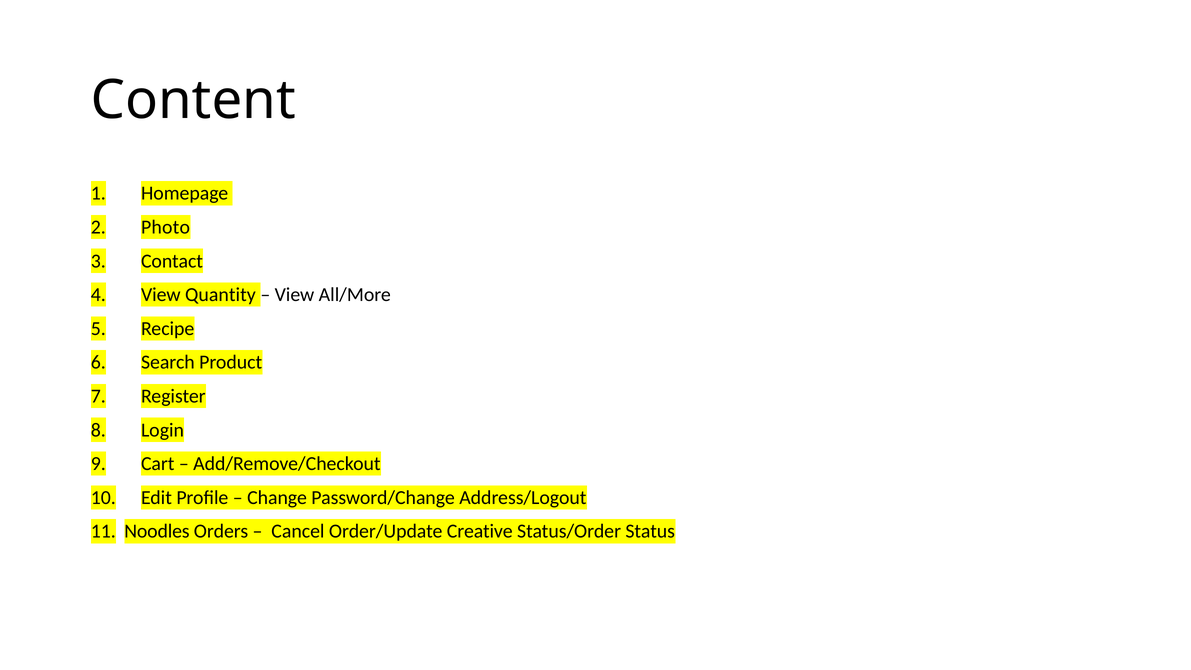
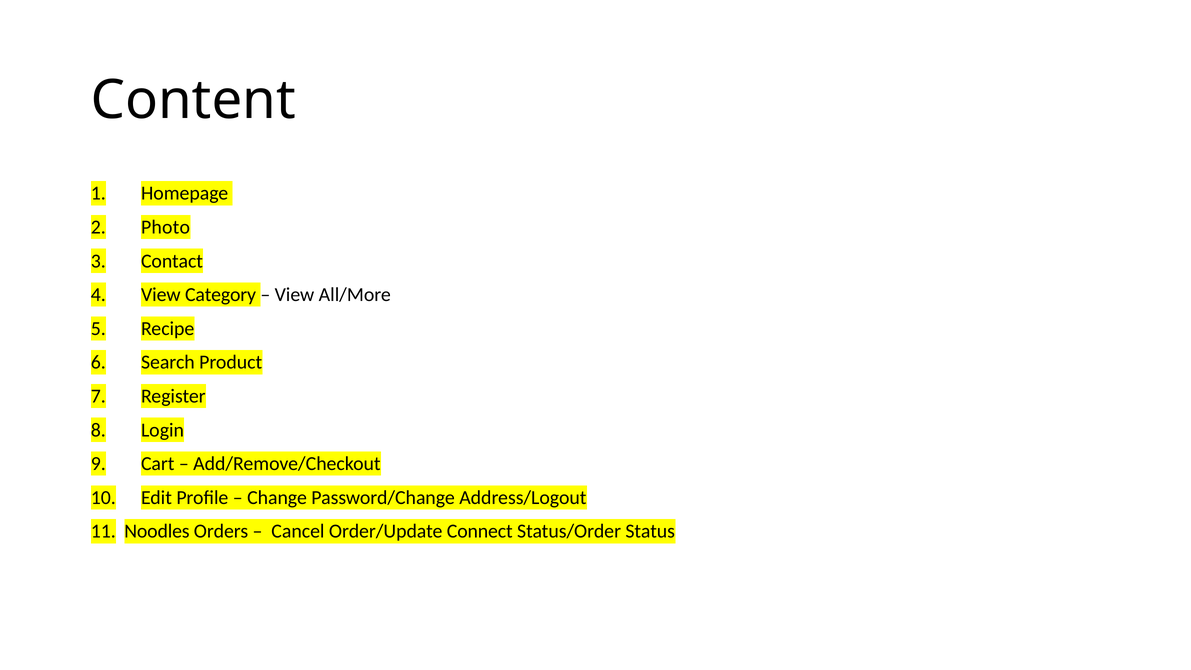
Quantity: Quantity -> Category (221, 295)
Creative: Creative -> Connect (480, 531)
